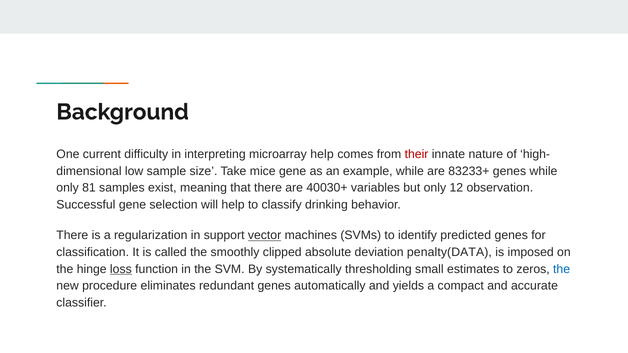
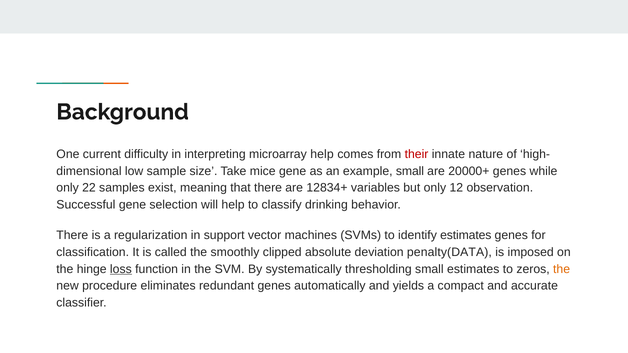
example while: while -> small (410, 171)
83233+: 83233+ -> 20000+ (469, 171)
81: 81 -> 22 (89, 188)
40030+: 40030+ -> 12834+ (327, 188)
vector underline: present -> none (265, 236)
identify predicted: predicted -> estimates (466, 236)
the colour: blue -> orange (562, 269)
